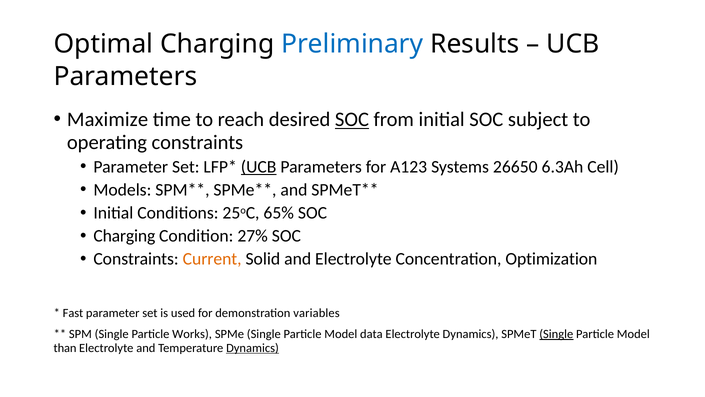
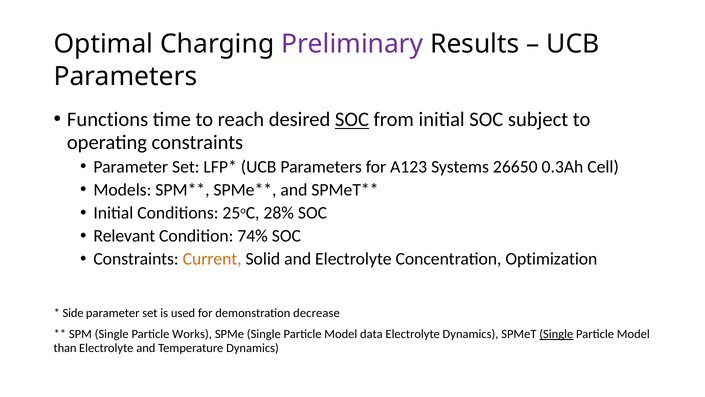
Preliminary colour: blue -> purple (352, 44)
Maximize: Maximize -> Functions (108, 120)
UCB underline: present -> none (259, 167)
6.3Ah: 6.3Ah -> 0.3Ah (562, 167)
65%: 65% -> 28% (279, 213)
Charging: Charging -> Relevant (124, 236)
27%: 27% -> 74% (253, 236)
Fast: Fast -> Side (73, 313)
variables: variables -> decrease (316, 313)
Dynamics underline: present -> none (252, 348)
